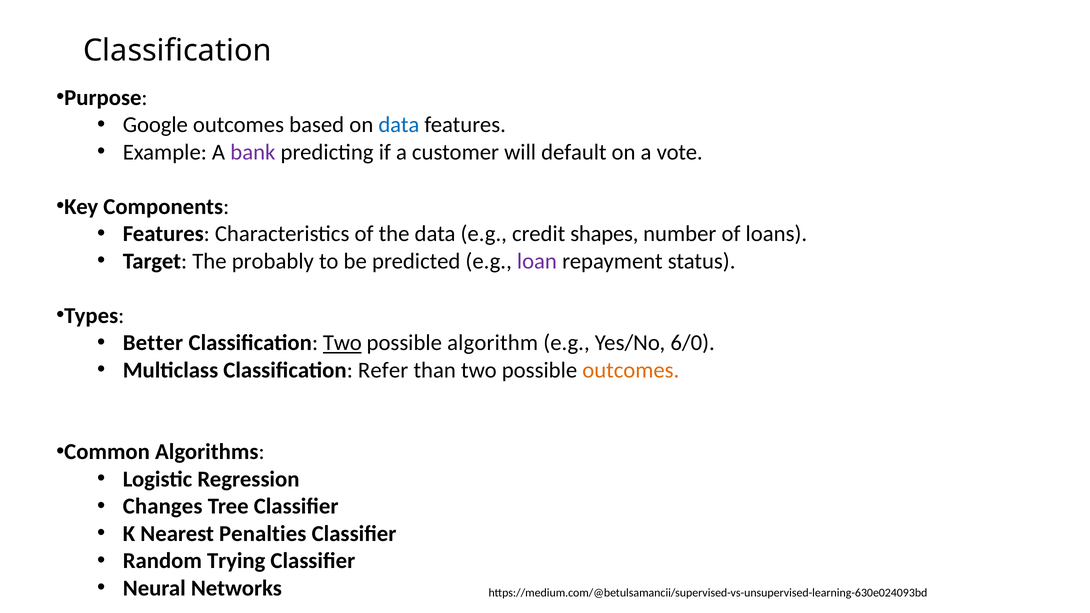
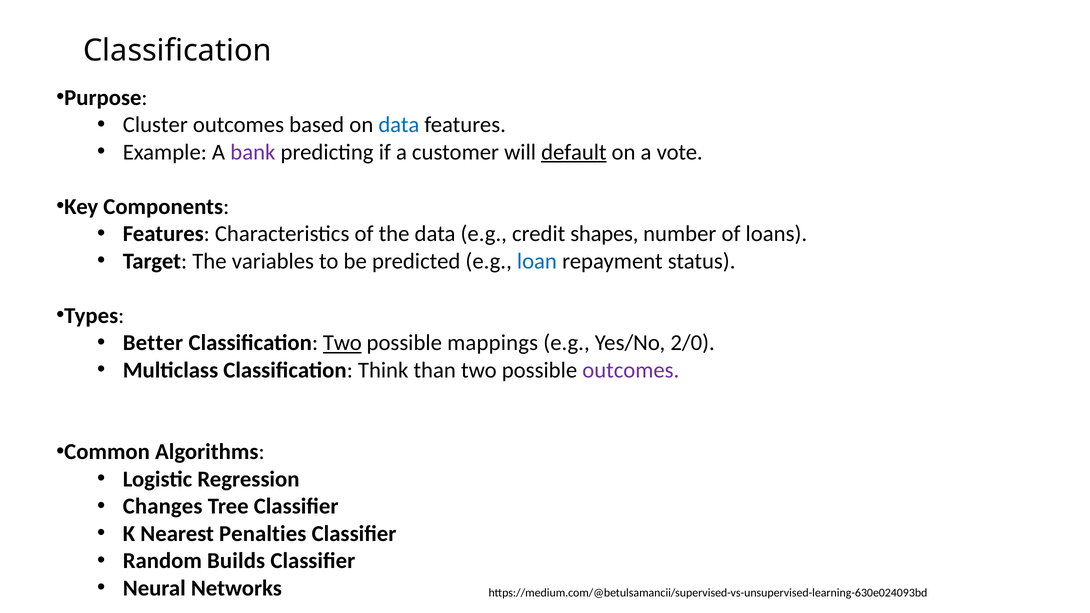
Google: Google -> Cluster (155, 125)
default underline: none -> present (574, 152)
probably: probably -> variables (273, 261)
loan colour: purple -> blue (537, 261)
algorithm: algorithm -> mappings (493, 343)
6/0: 6/0 -> 2/0 (693, 343)
Refer: Refer -> Think (383, 370)
outcomes colour: orange -> purple (631, 370)
Trying: Trying -> Builds (236, 561)
